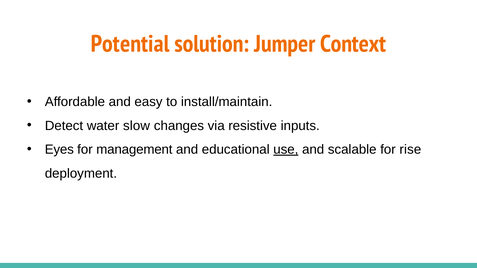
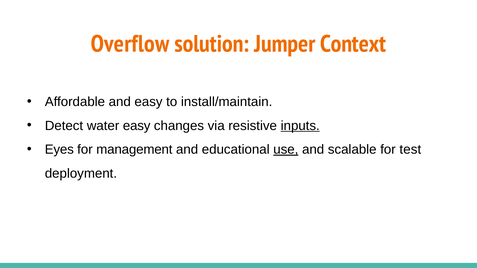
Potential: Potential -> Overflow (130, 44)
water slow: slow -> easy (137, 126)
inputs underline: none -> present (300, 126)
rise: rise -> test (410, 150)
